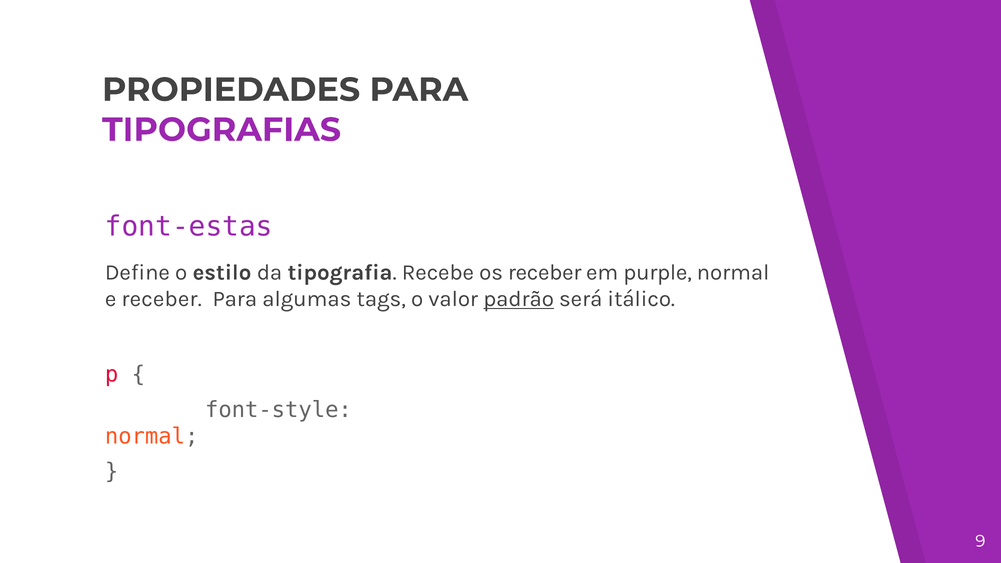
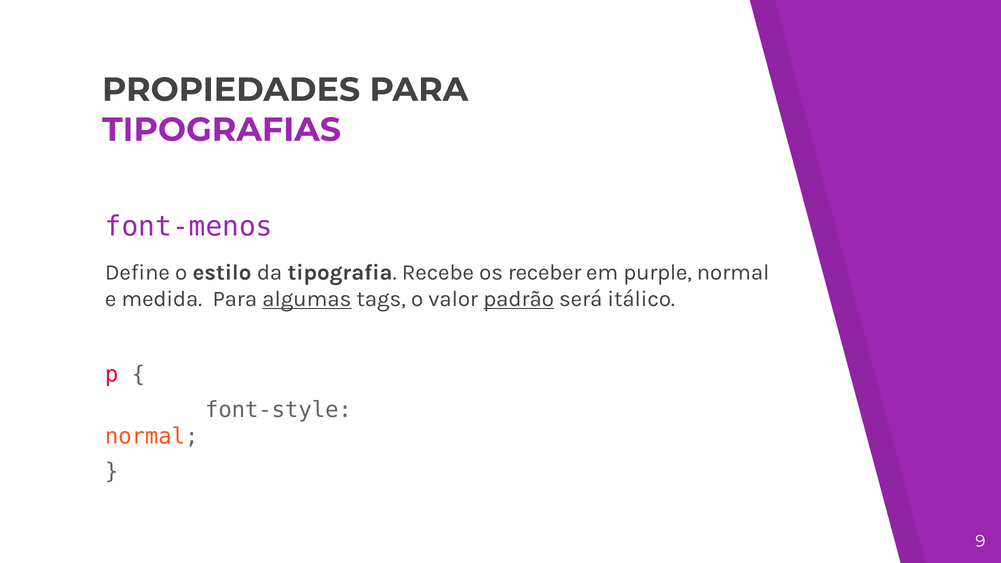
font-estas: font-estas -> font-menos (189, 226)
e receber: receber -> medida (162, 299)
algumas underline: none -> present (307, 299)
